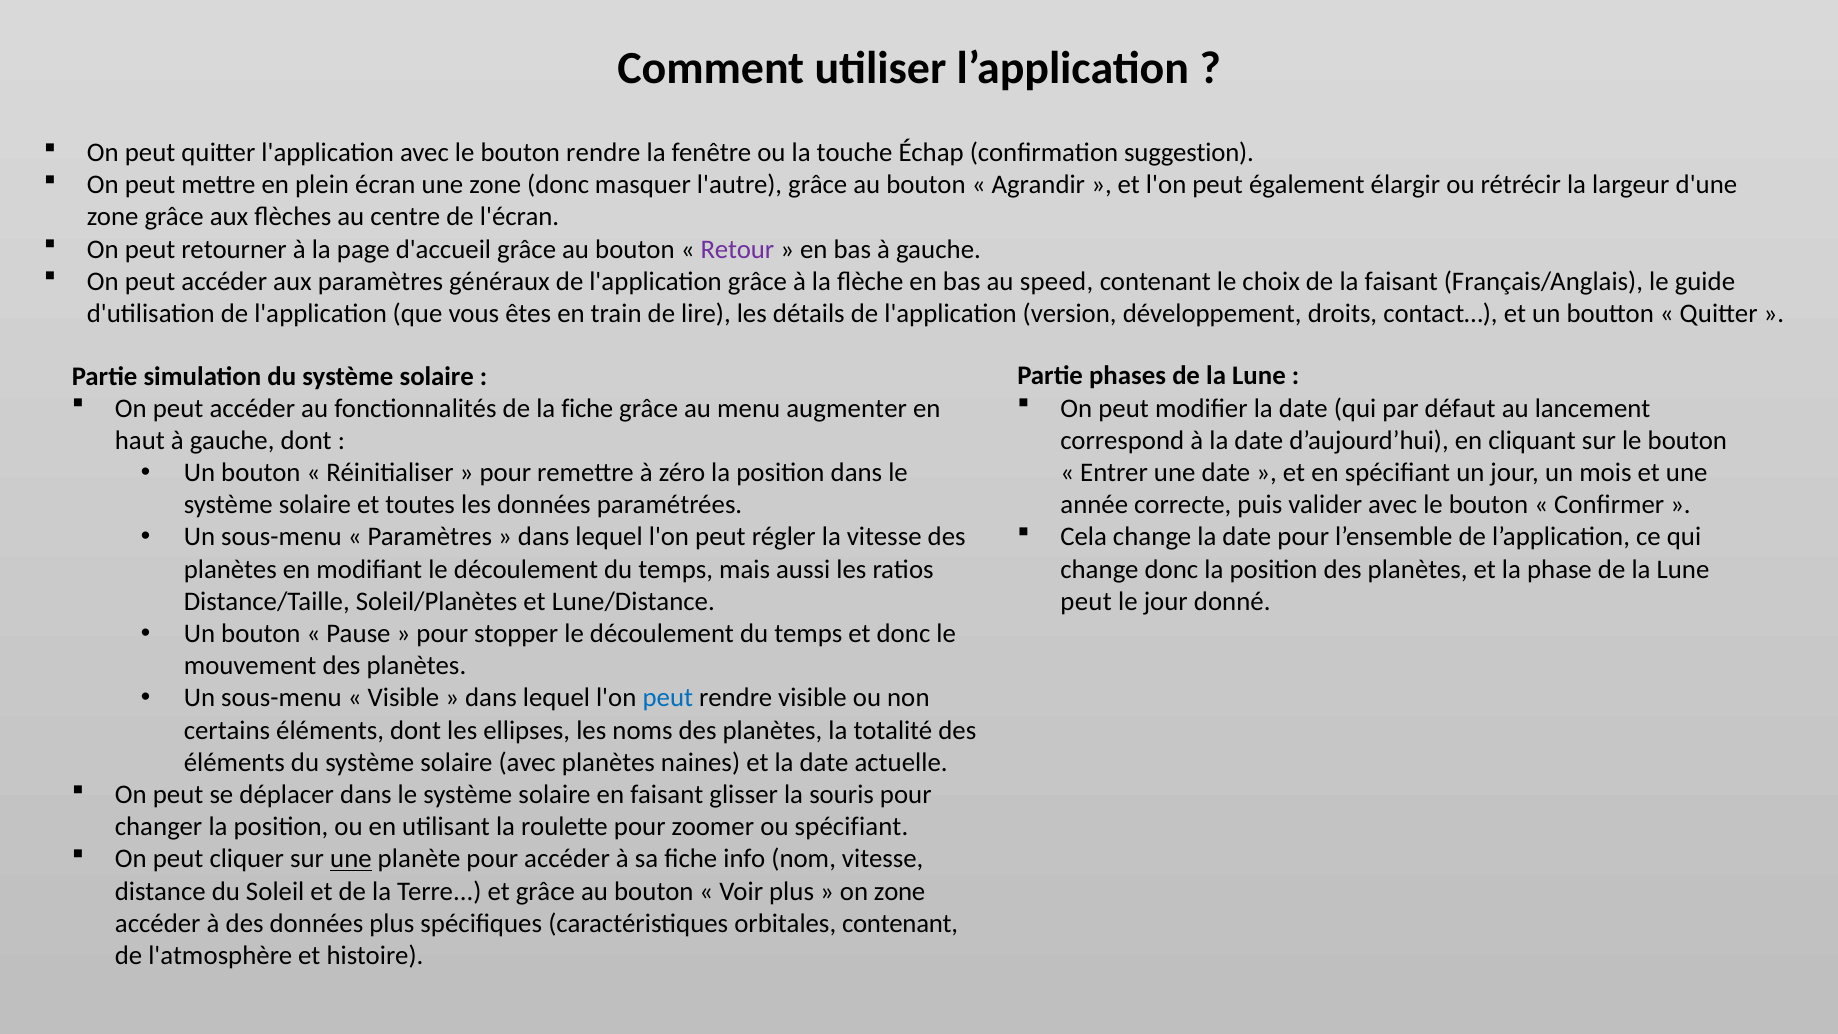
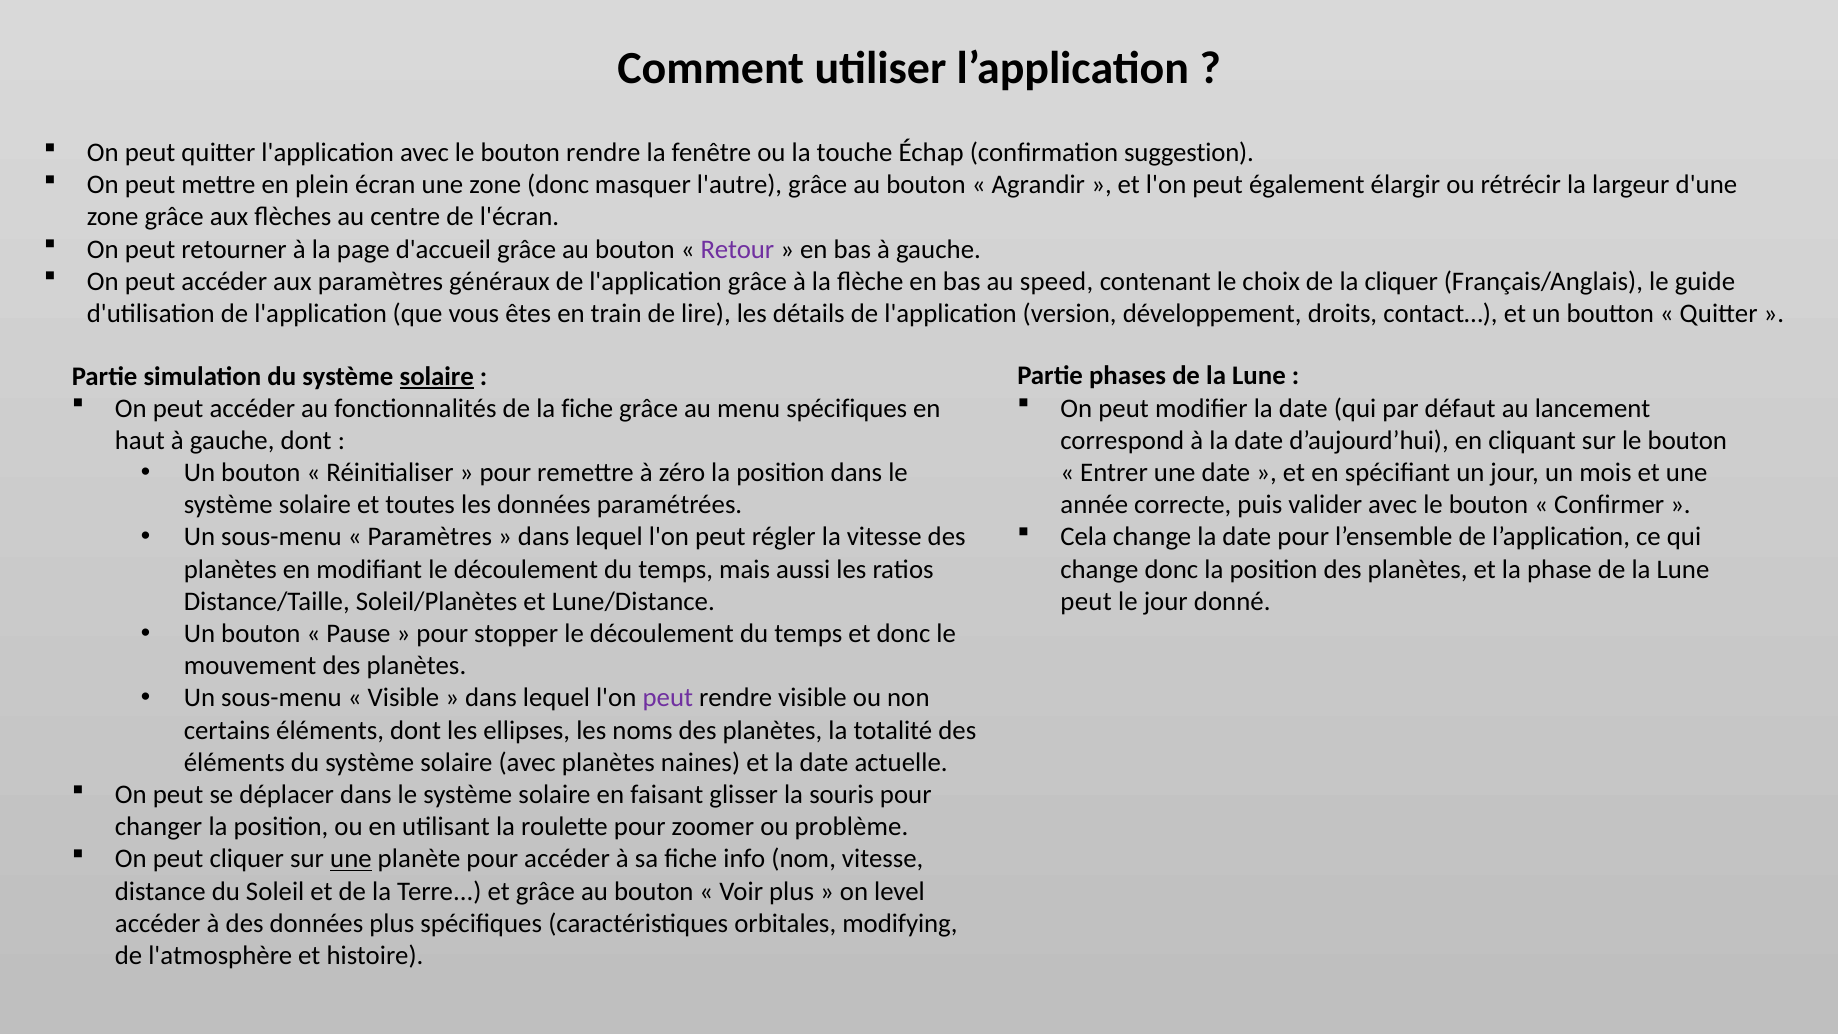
la faisant: faisant -> cliquer (1401, 281)
solaire underline: none -> present (437, 376)
menu augmenter: augmenter -> spécifiques (847, 408)
peut colour: blue -> purple (668, 698)
ou spécifiant: spécifiant -> problème (852, 827)
on zone: zone -> level (900, 891)
orbitales contenant: contenant -> modifying (900, 923)
